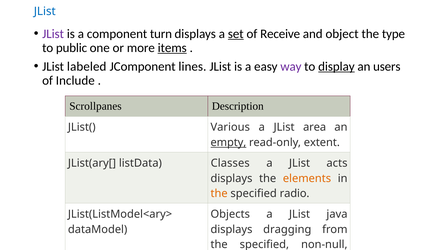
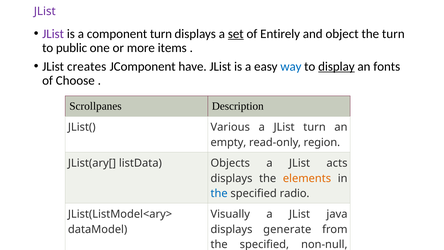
JList colour: blue -> purple (45, 11)
Receive: Receive -> Entirely (280, 34)
the type: type -> turn (393, 34)
items underline: present -> none (172, 48)
labeled: labeled -> creates (87, 66)
lines: lines -> have (193, 66)
way colour: purple -> blue (291, 66)
users: users -> fonts (387, 66)
Include: Include -> Choose (75, 80)
JList area: area -> turn (315, 127)
empty underline: present -> none (228, 142)
extent: extent -> region (322, 142)
Classes: Classes -> Objects (230, 163)
the colour: orange -> blue (219, 193)
Objects: Objects -> Visually (230, 214)
dragging: dragging -> generate (287, 229)
